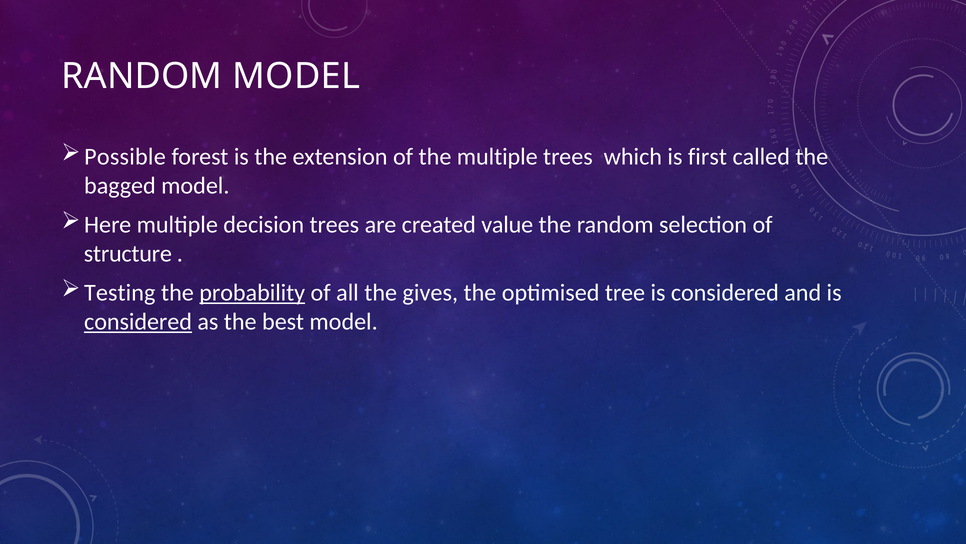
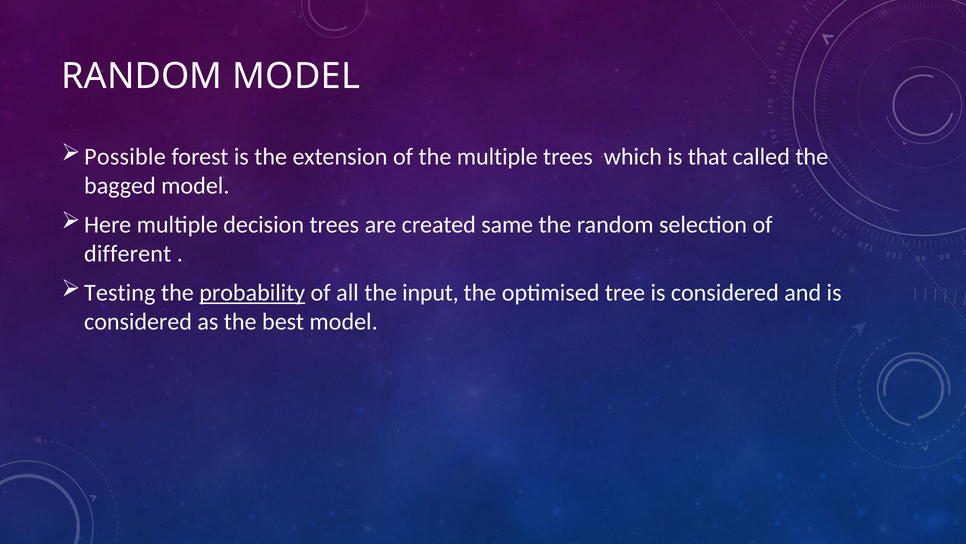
first: first -> that (708, 156)
value: value -> same (507, 224)
structure: structure -> different (128, 253)
gives: gives -> input (430, 292)
considered underline: present -> none (138, 321)
